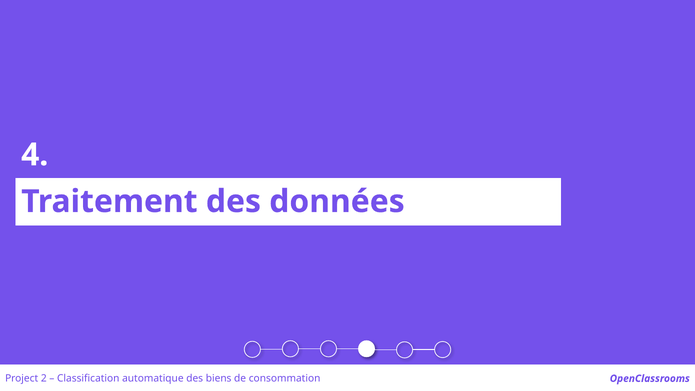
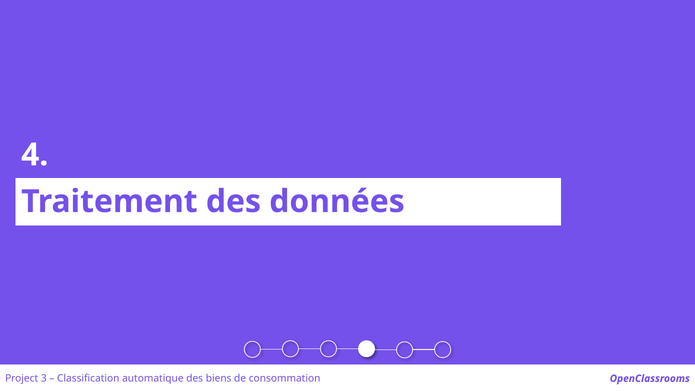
2: 2 -> 3 (44, 378)
